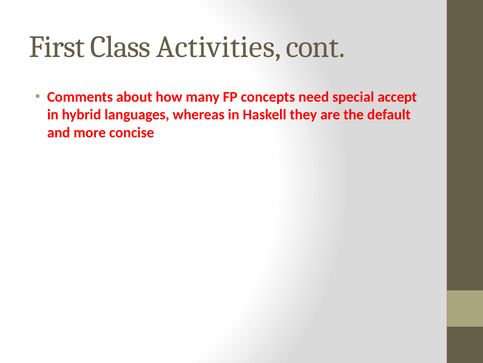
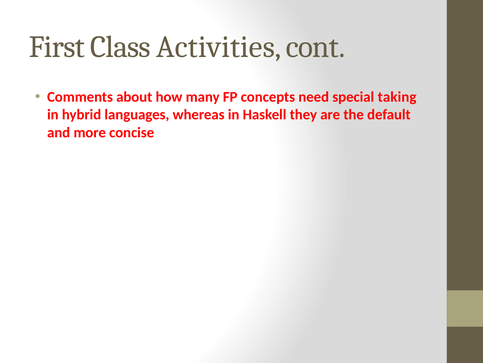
accept: accept -> taking (397, 97)
